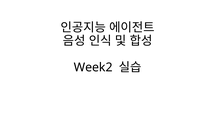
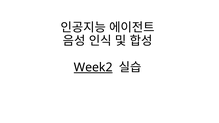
Week2 underline: none -> present (93, 68)
